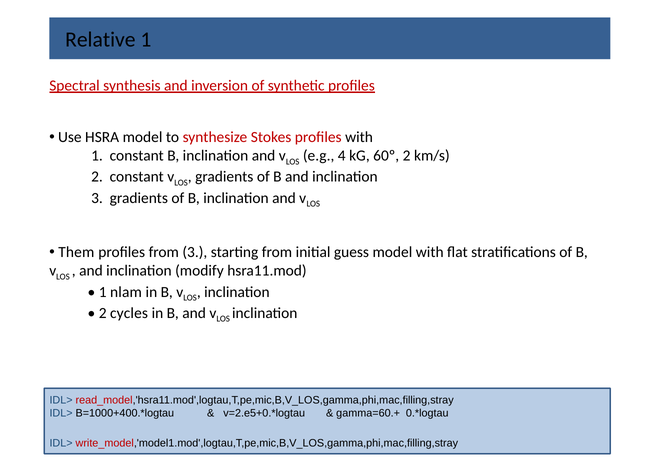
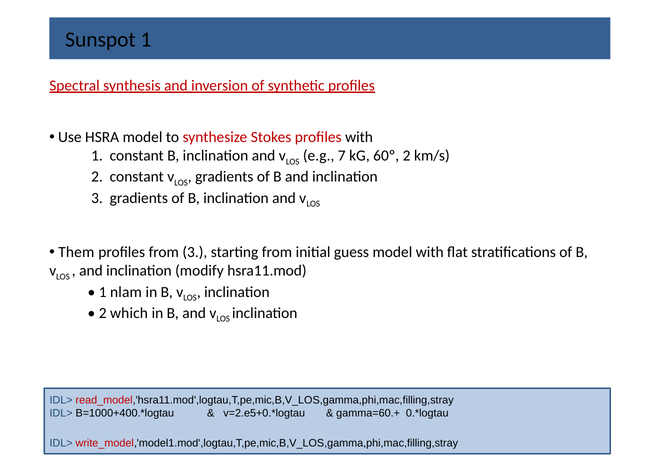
Relative: Relative -> Sunspot (100, 40)
4: 4 -> 7 (342, 156)
cycles: cycles -> which (129, 313)
